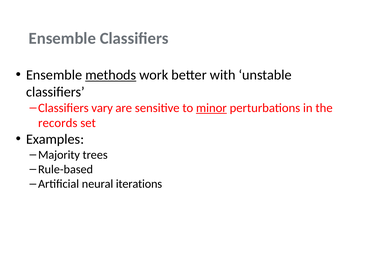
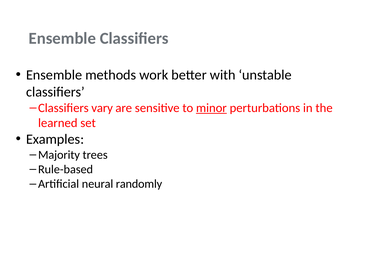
methods underline: present -> none (111, 75)
records: records -> learned (58, 123)
iterations: iterations -> randomly (139, 184)
